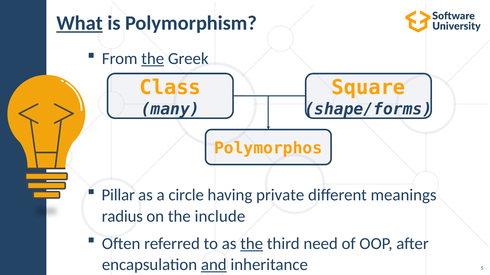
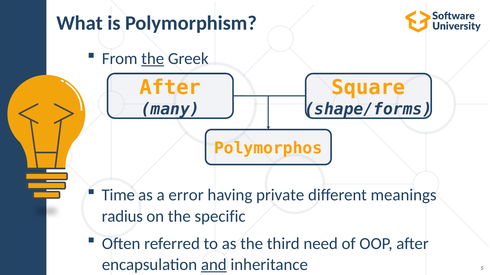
What underline: present -> none (80, 23)
Class: Class -> After (170, 88)
Pillar: Pillar -> Time (118, 196)
circle: circle -> error (186, 196)
include: include -> specific (220, 217)
the underline: present -> none (252, 244)
